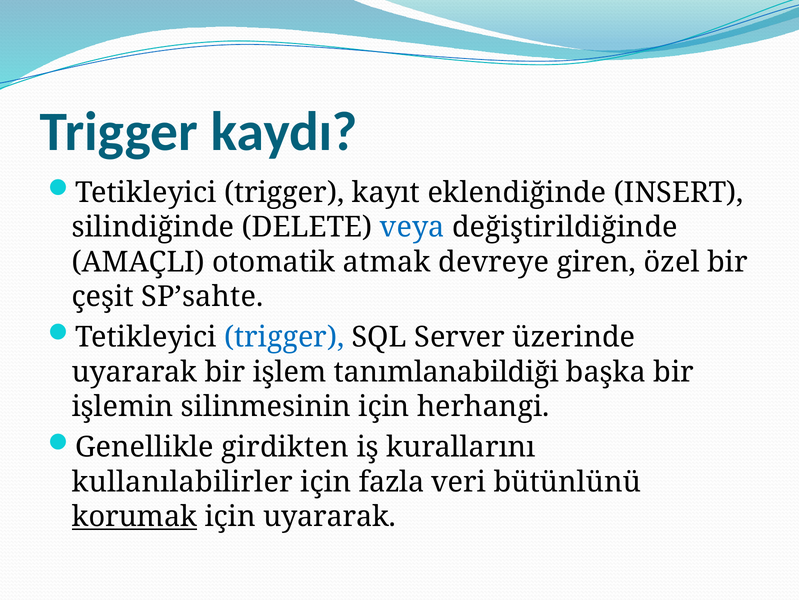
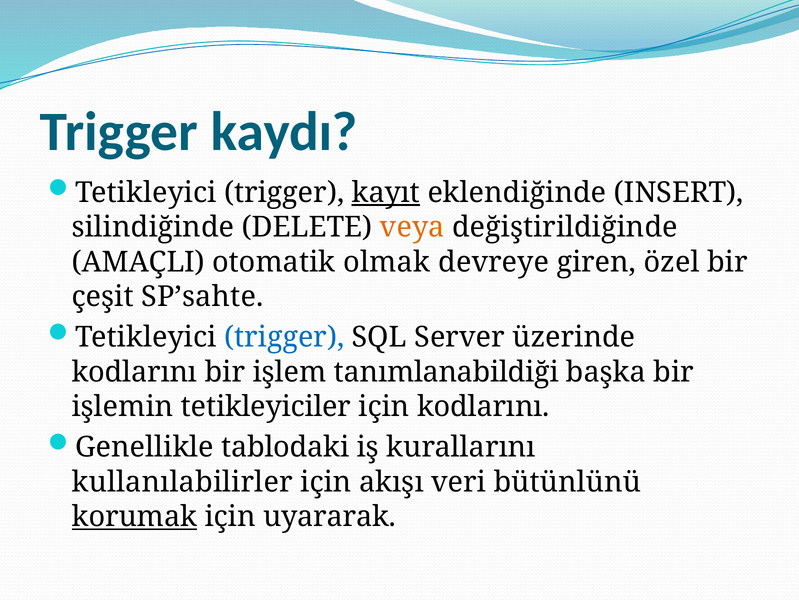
kayıt underline: none -> present (386, 192)
veya colour: blue -> orange (412, 227)
atmak: atmak -> olmak (387, 262)
uyararak: uyararak -> kodlarını (134, 372)
silinmesinin: silinmesinin -> tetikleyiciler (266, 406)
için herhangi: herhangi -> kodlarını (483, 406)
girdikten: girdikten -> tablodaki (285, 447)
fazla: fazla -> akışı (391, 482)
